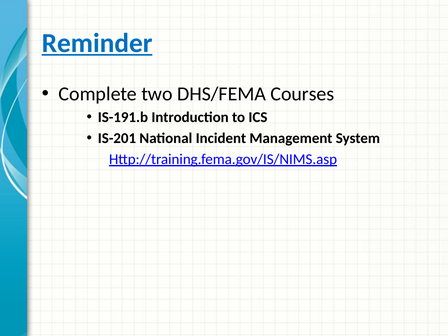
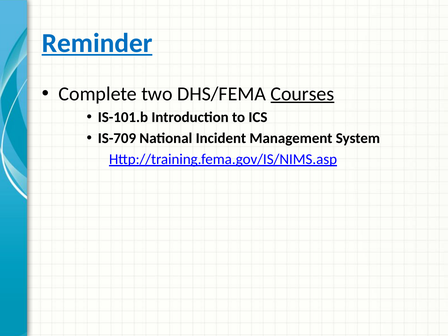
Courses underline: none -> present (302, 94)
IS-191.b: IS-191.b -> IS-101.b (123, 117)
IS-201: IS-201 -> IS-709 (117, 138)
